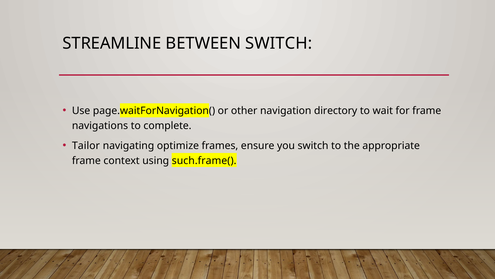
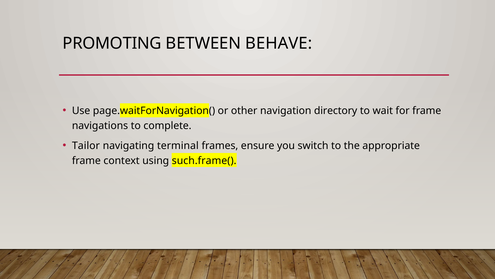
STREAMLINE: STREAMLINE -> PROMOTING (112, 43)
BETWEEN SWITCH: SWITCH -> BEHAVE (279, 43)
optimize: optimize -> terminal (178, 145)
